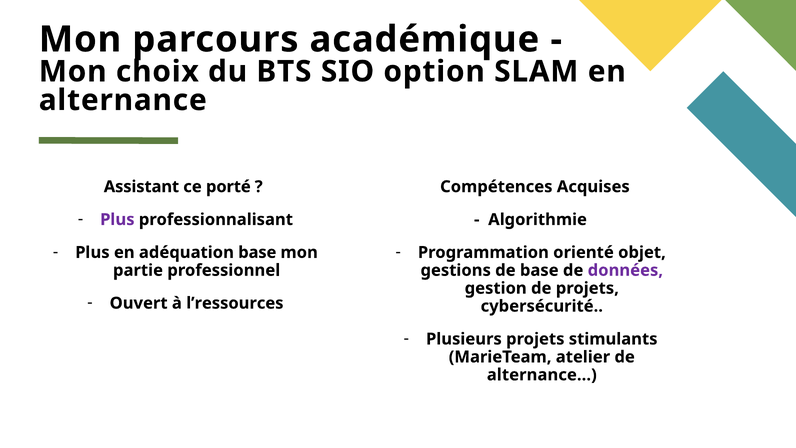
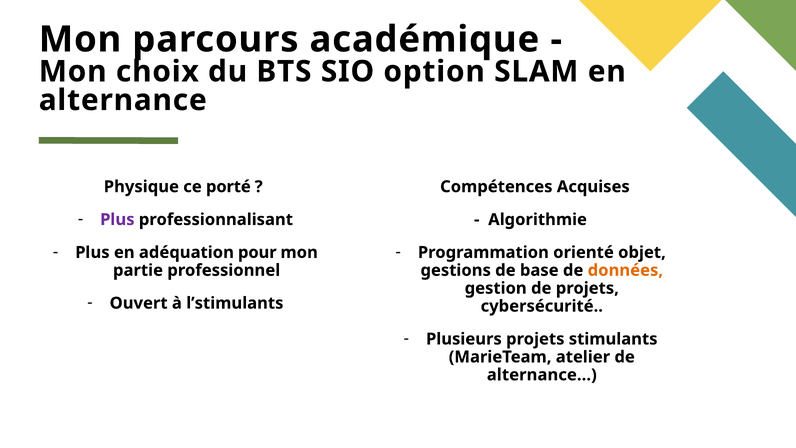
Assistant: Assistant -> Physique (141, 187)
adéquation base: base -> pour (257, 252)
données colour: purple -> orange (625, 270)
l’ressources: l’ressources -> l’stimulants (235, 303)
